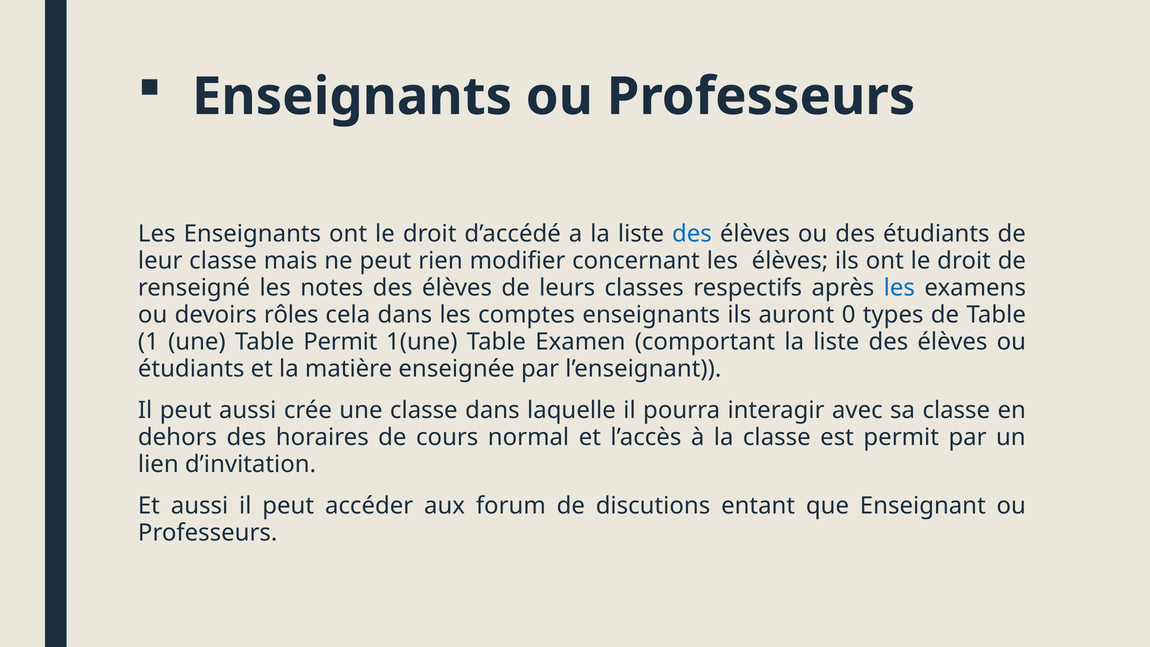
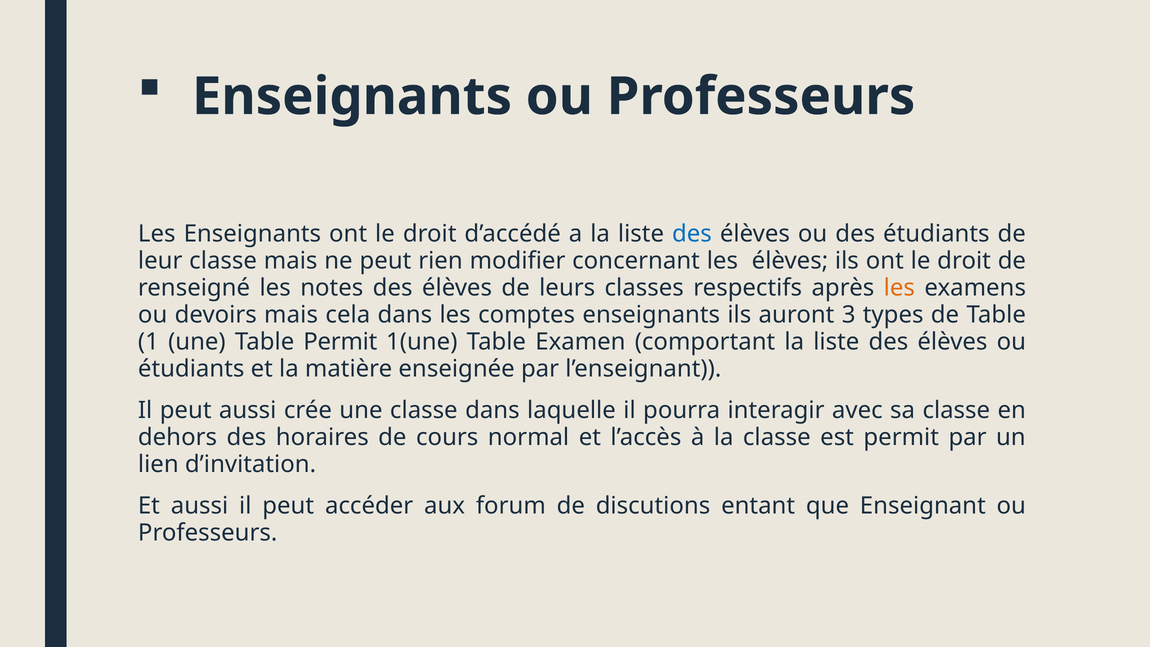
les colour: blue -> orange (899, 288)
devoirs rôles: rôles -> mais (291, 315)
0: 0 -> 3 (849, 315)
